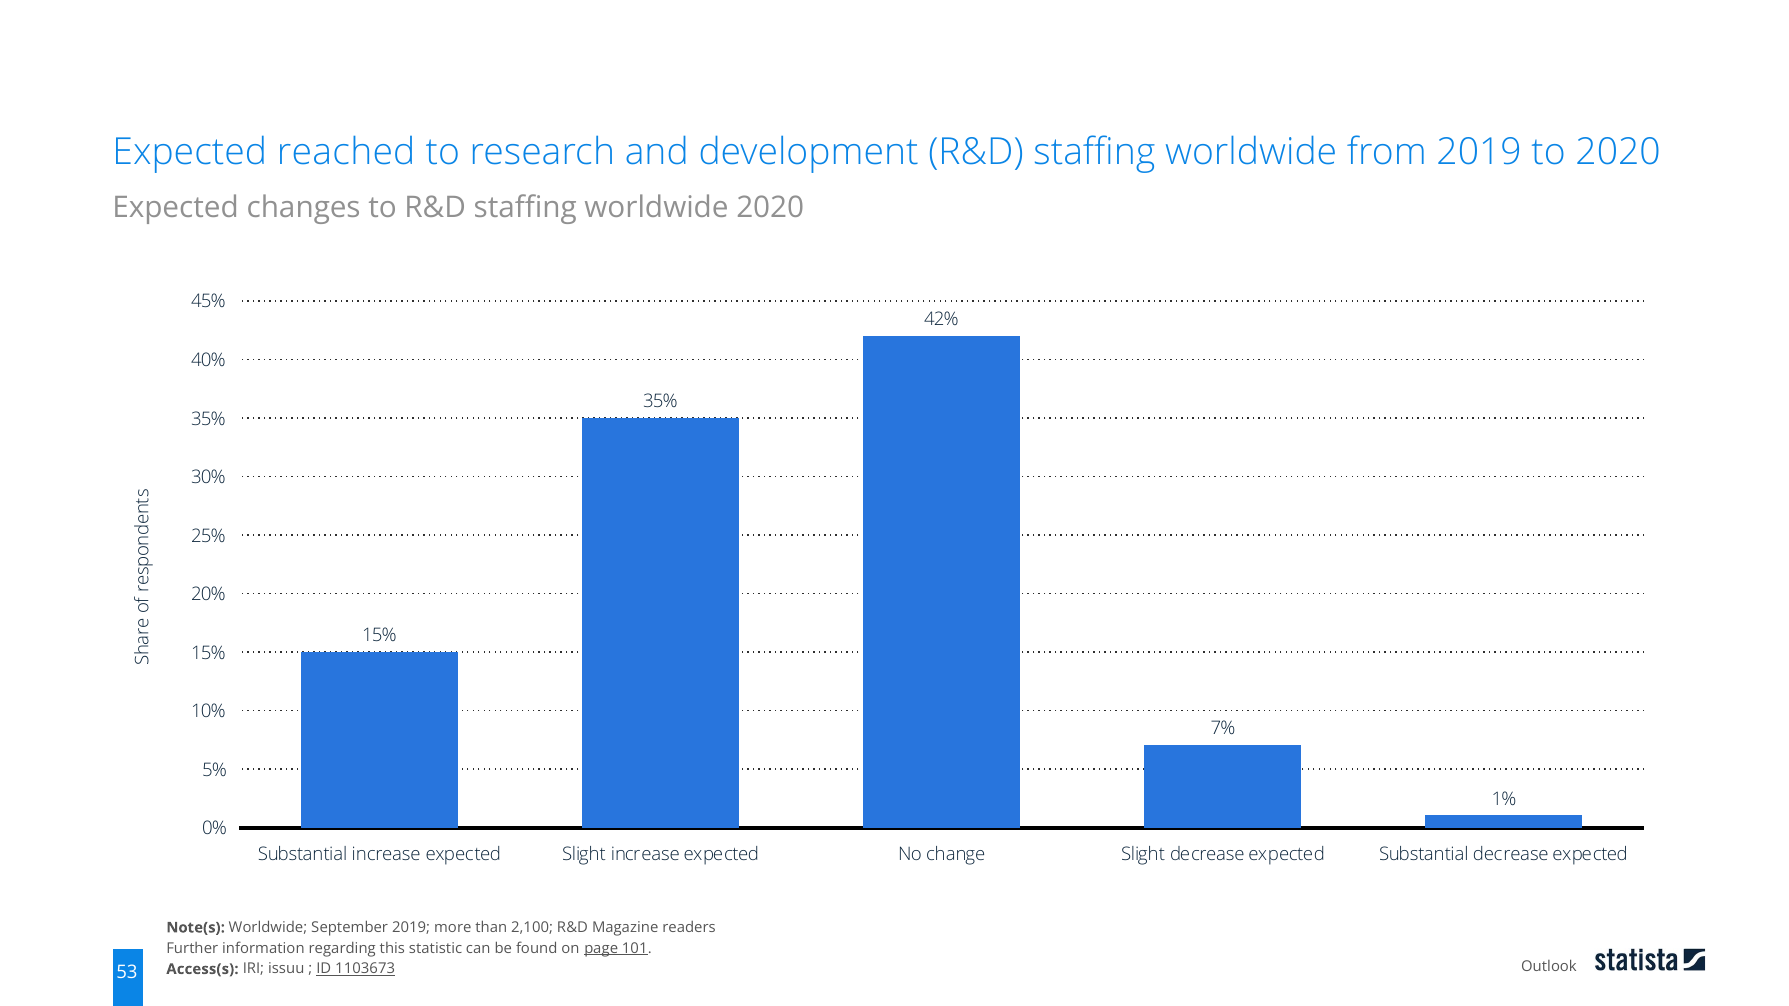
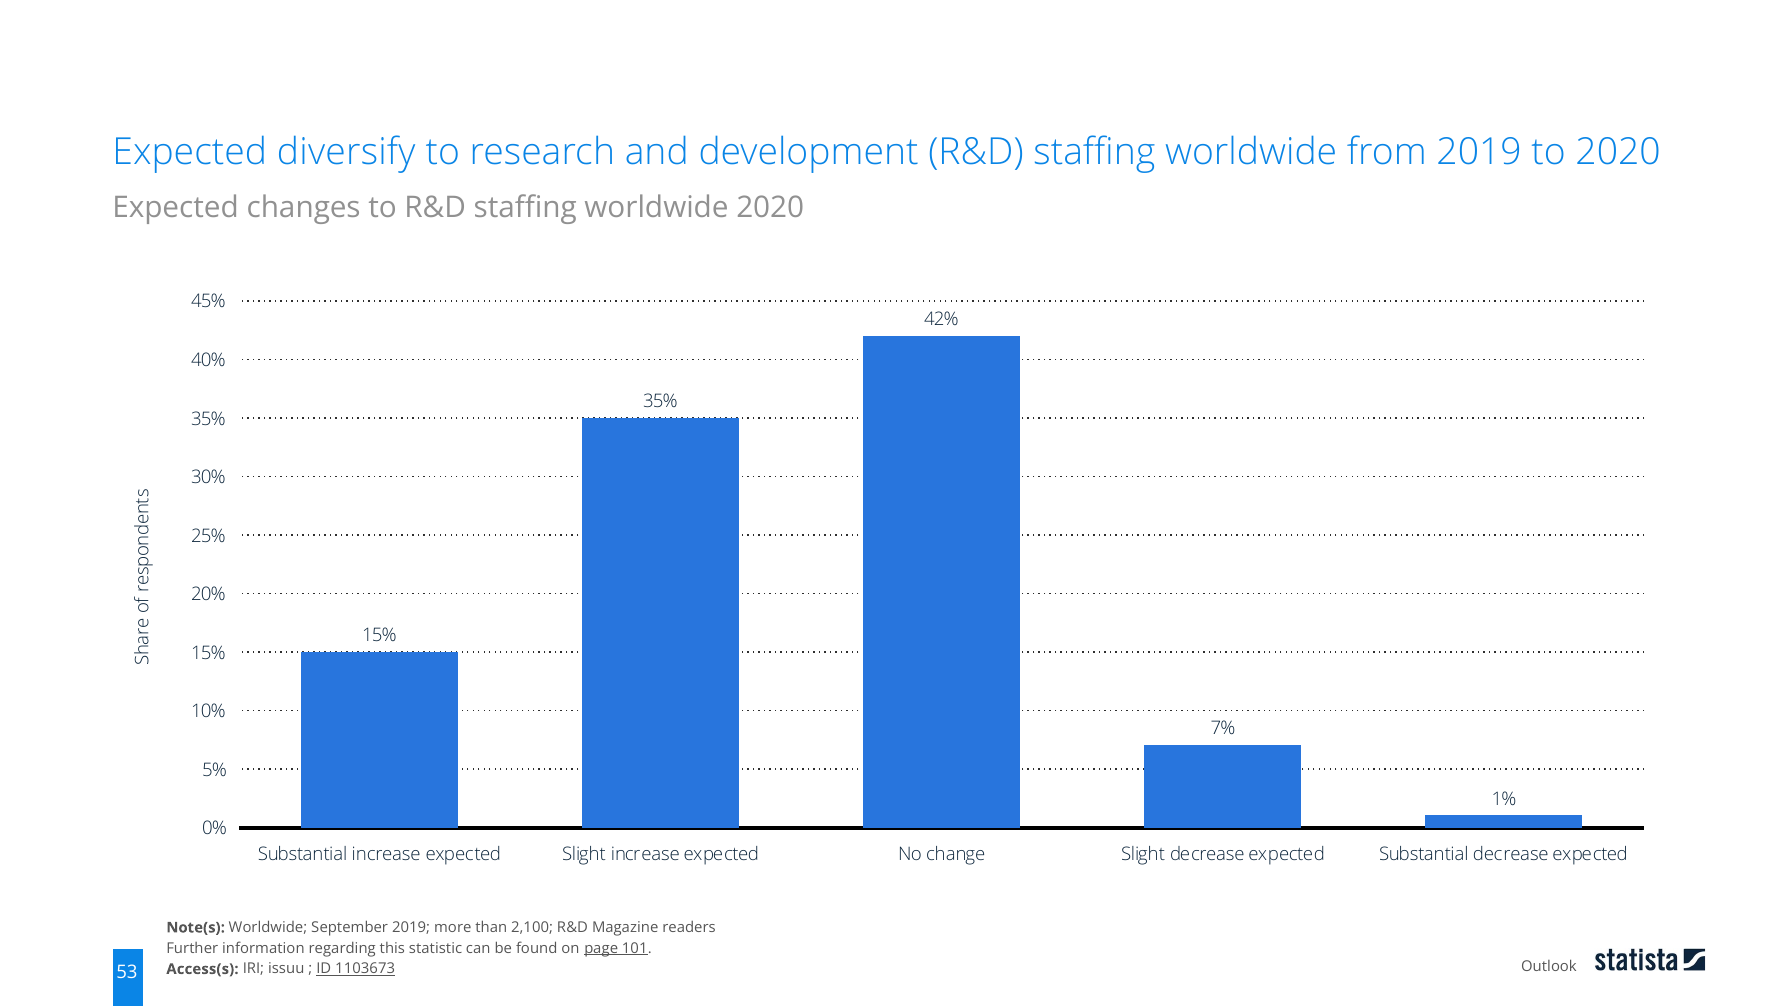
reached: reached -> diversify (346, 152)
